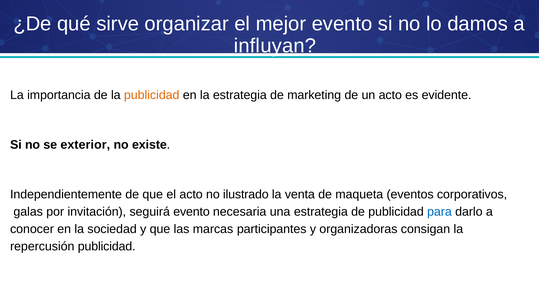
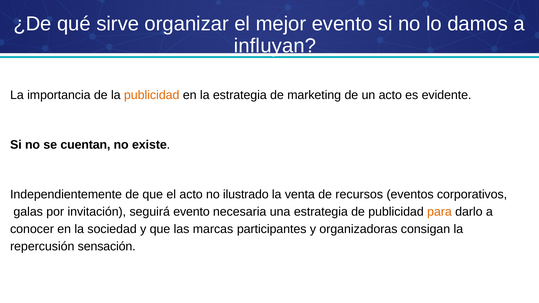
exterior: exterior -> cuentan (85, 145)
maqueta: maqueta -> recursos (359, 195)
para colour: blue -> orange (439, 212)
repercusión publicidad: publicidad -> sensación (107, 247)
